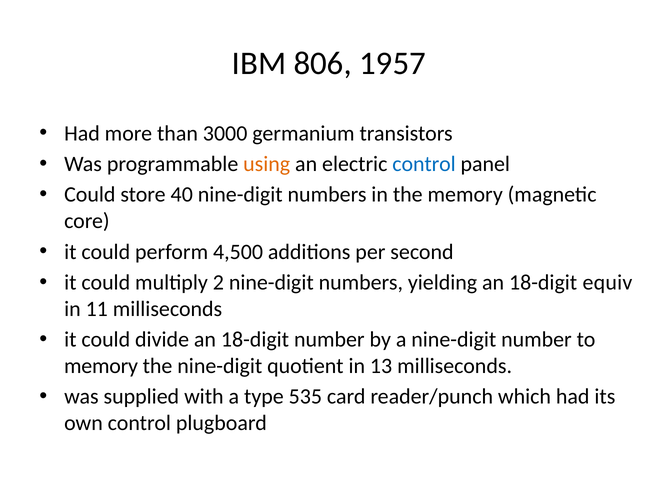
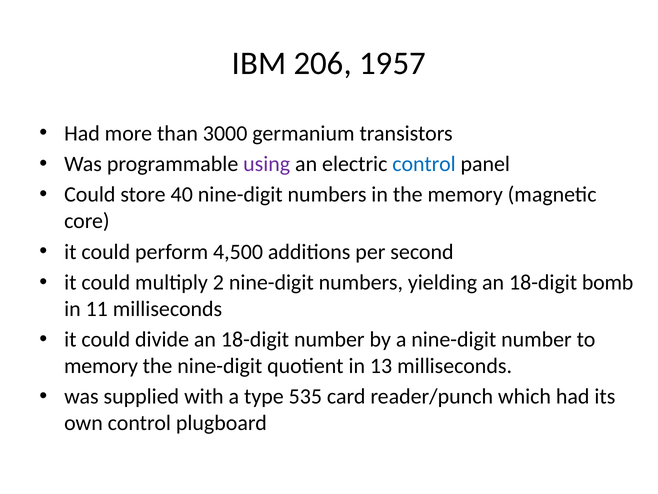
806: 806 -> 206 (323, 63)
using colour: orange -> purple (267, 164)
equiv: equiv -> bomb (608, 282)
